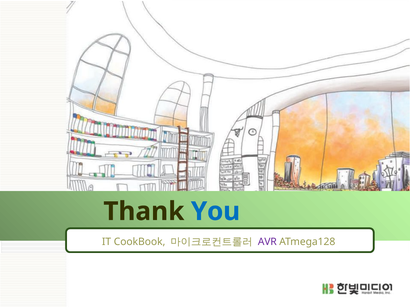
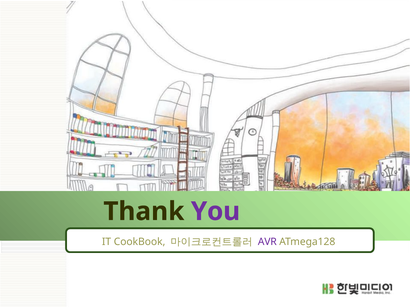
You colour: blue -> purple (216, 212)
